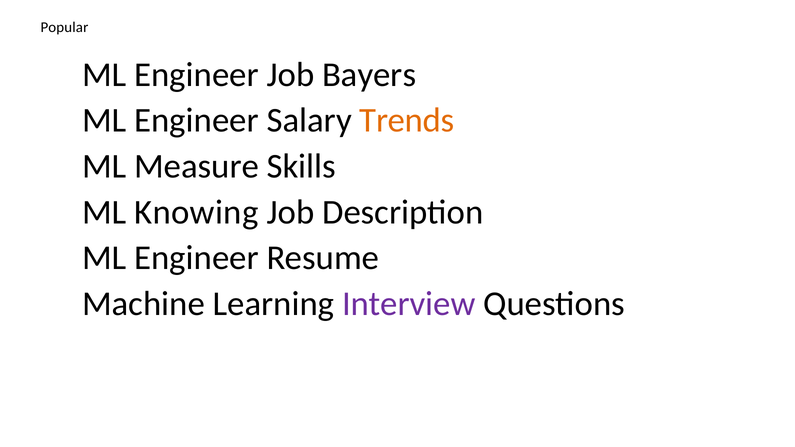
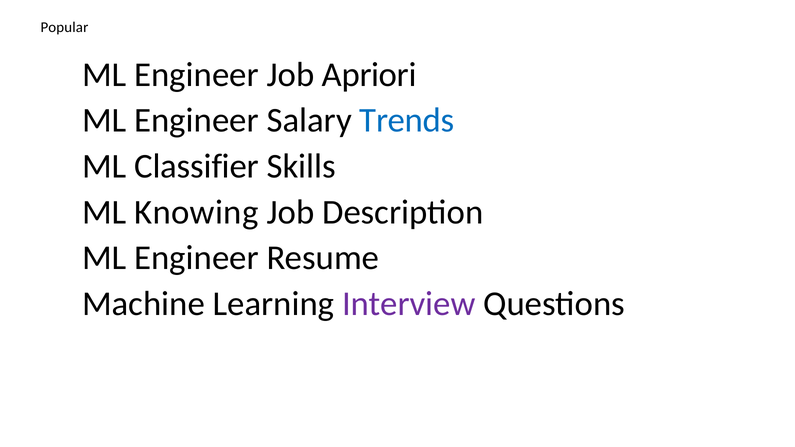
Bayers: Bayers -> Apriori (369, 75)
Trends colour: orange -> blue (407, 121)
Measure: Measure -> Classifier (197, 166)
